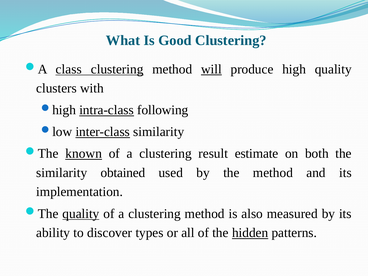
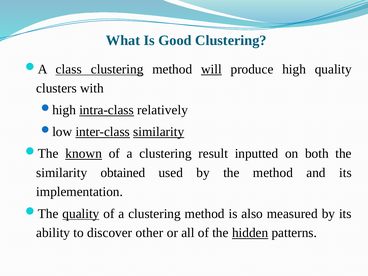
following: following -> relatively (163, 110)
similarity underline: none -> present (159, 132)
estimate: estimate -> inputted (257, 154)
types: types -> other (149, 233)
